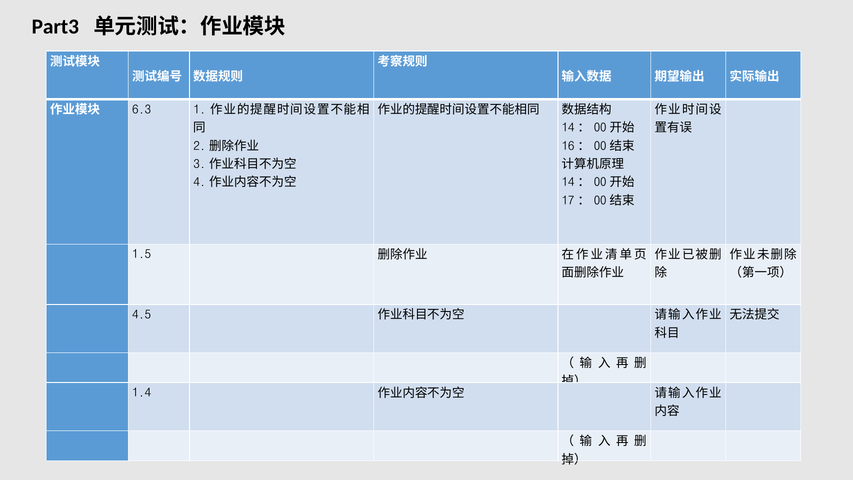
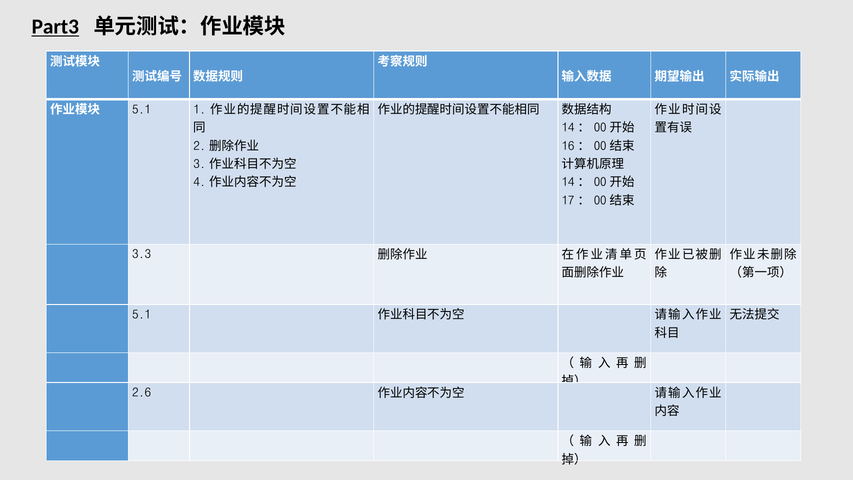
Part3 underline: none -> present (55, 27)
6.3: 6.3 -> 5.1 (142, 109)
1.5: 1.5 -> 3.3 (142, 254)
4.5: 4.5 -> 5.1 (142, 314)
1.4: 1.4 -> 2.6 (142, 393)
